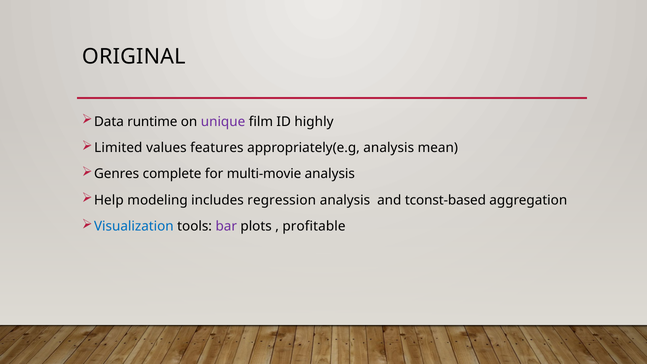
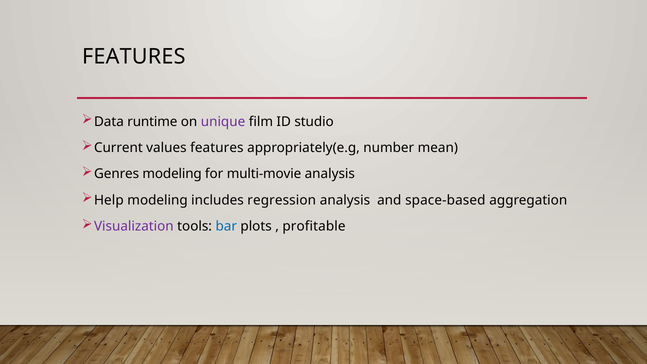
ORIGINAL: ORIGINAL -> FEATURES (134, 57)
highly: highly -> studio (314, 122)
Limited: Limited -> Current (118, 148)
appropriately(e.g analysis: analysis -> number (389, 148)
Genres complete: complete -> modeling (172, 174)
tconst-based: tconst-based -> space-based (445, 200)
Visualization colour: blue -> purple (134, 226)
bar colour: purple -> blue (226, 226)
